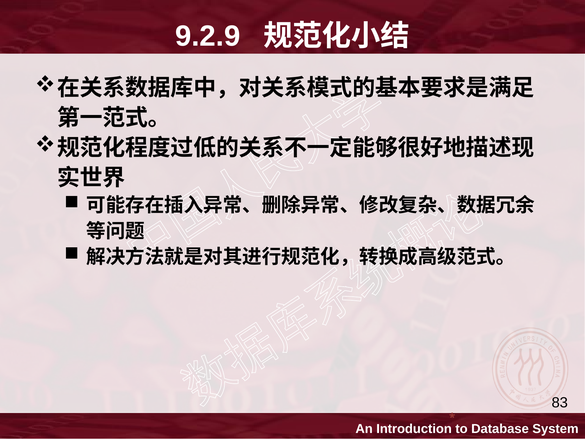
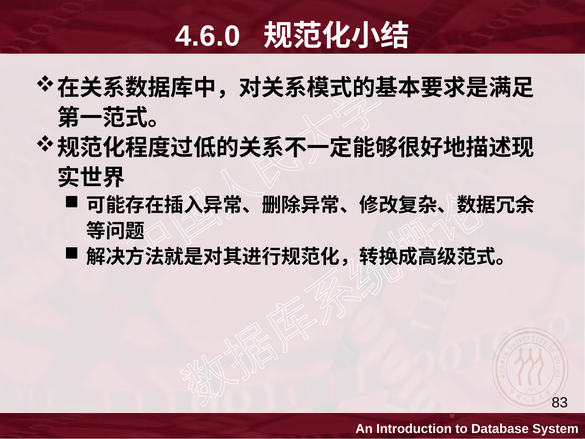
9.2.9: 9.2.9 -> 4.6.0 (208, 36)
